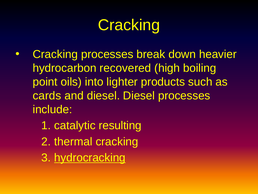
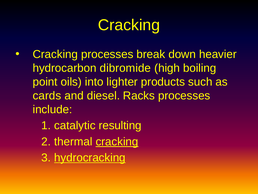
recovered: recovered -> dibromide (125, 68)
diesel Diesel: Diesel -> Racks (139, 95)
cracking underline: none -> present (117, 141)
